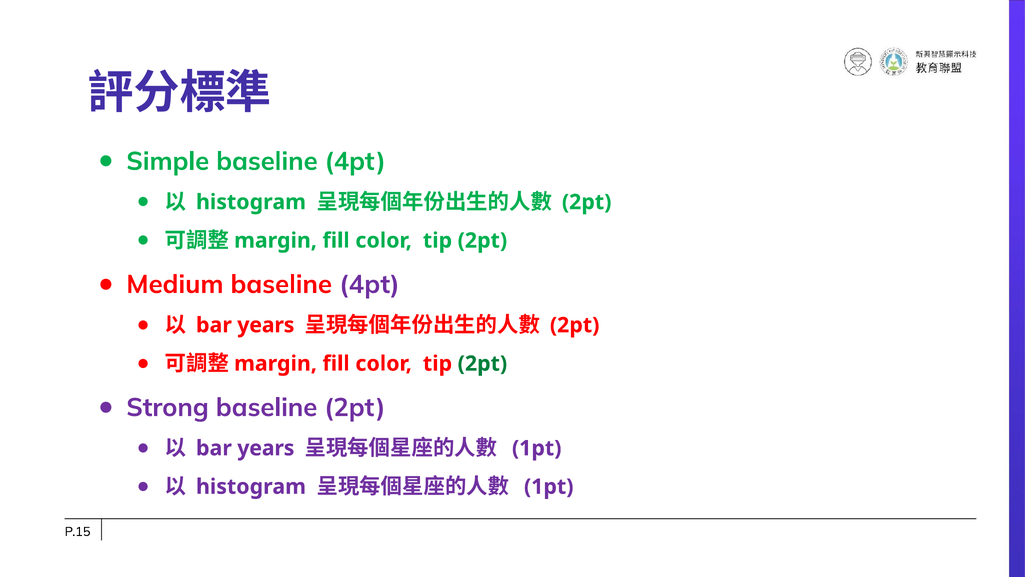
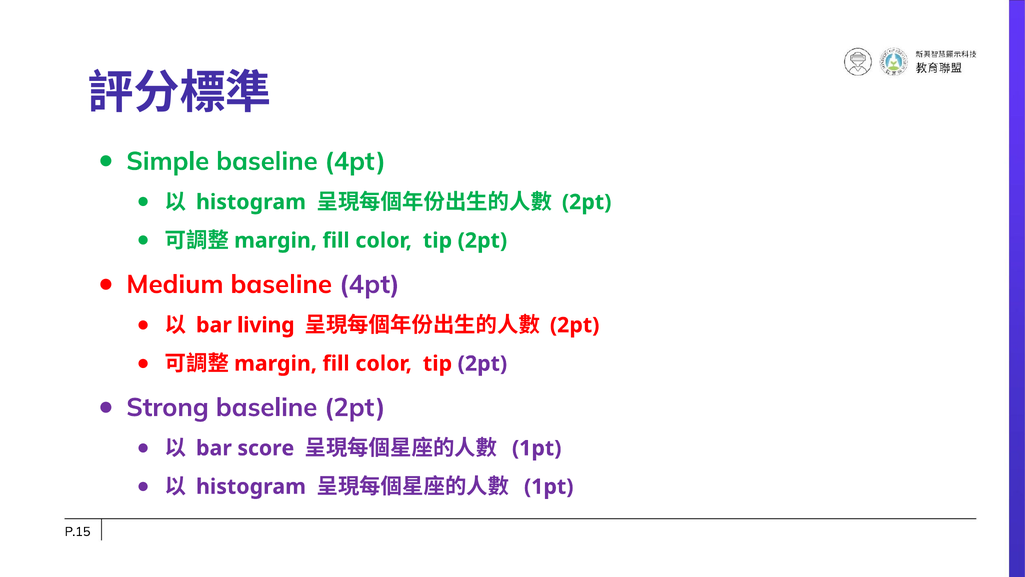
years: years -> living (266, 325)
2pt colour: green -> purple (482, 363)
years: years -> score (266, 448)
